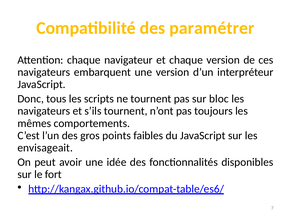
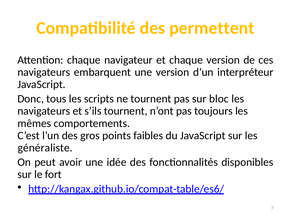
paramétrer: paramétrer -> permettent (212, 28)
envisageait: envisageait -> généraliste (45, 148)
